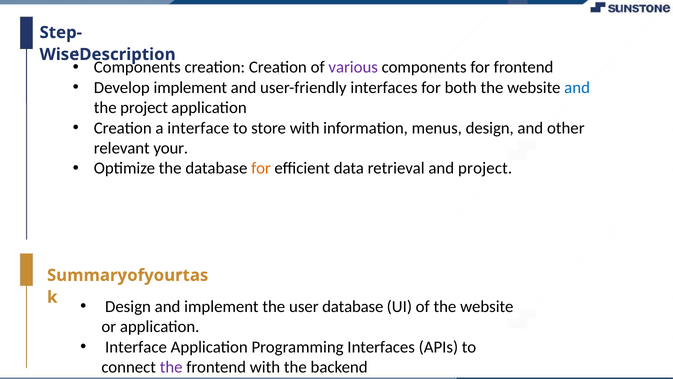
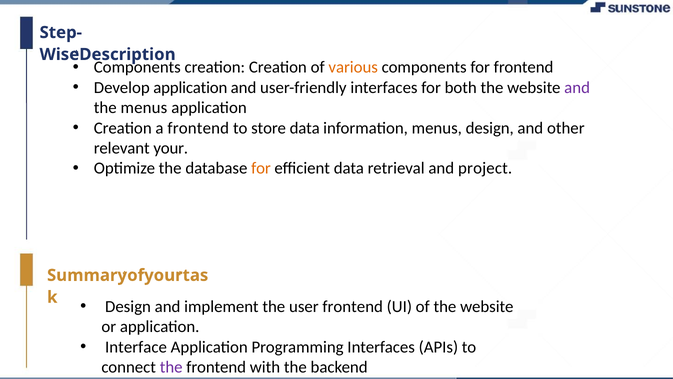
various colour: purple -> orange (353, 67)
Develop implement: implement -> application (190, 87)
and colour: blue -> purple (577, 87)
the project: project -> menus (144, 108)
a interface: interface -> frontend (198, 128)
store with: with -> data (305, 128)
user database: database -> frontend (353, 306)
